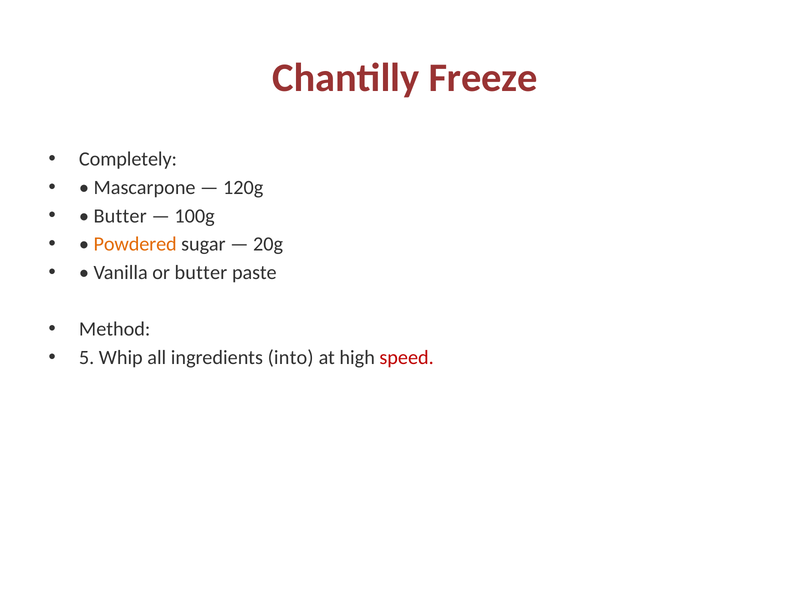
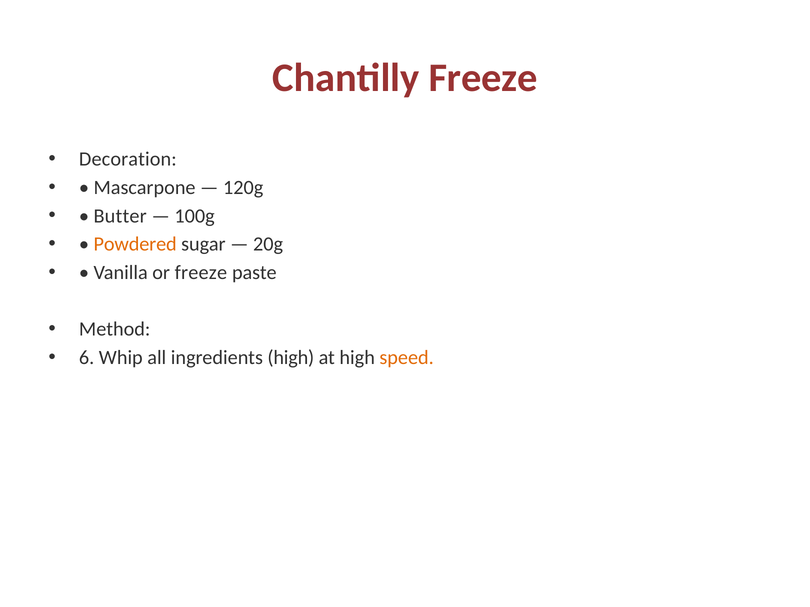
Completely: Completely -> Decoration (128, 159)
or butter: butter -> freeze (201, 273)
5: 5 -> 6 (87, 358)
ingredients into: into -> high (291, 358)
speed colour: red -> orange (407, 358)
